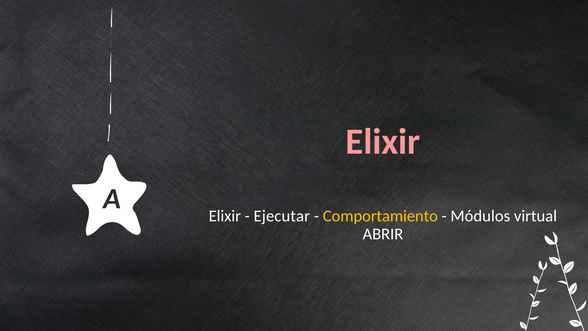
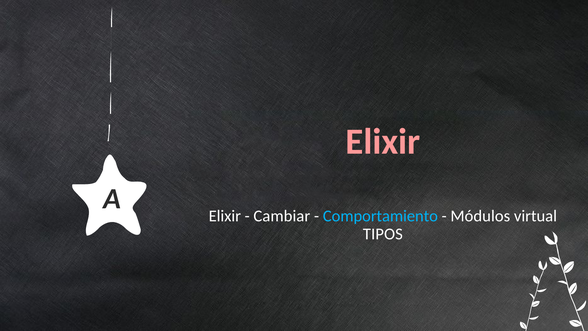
Ejecutar: Ejecutar -> Cambiar (282, 216)
Comportamiento colour: yellow -> light blue (380, 216)
ABRIR: ABRIR -> TIPOS (383, 234)
